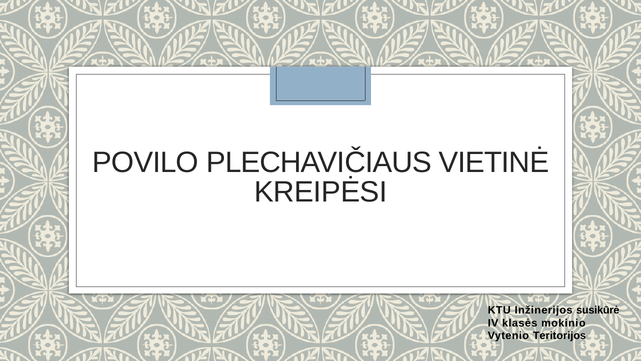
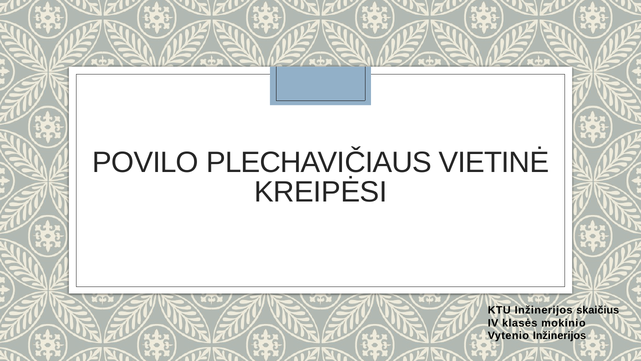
susikūrė: susikūrė -> skaičius (598, 310)
Vytenio Teritorijos: Teritorijos -> Inžinerijos (559, 335)
